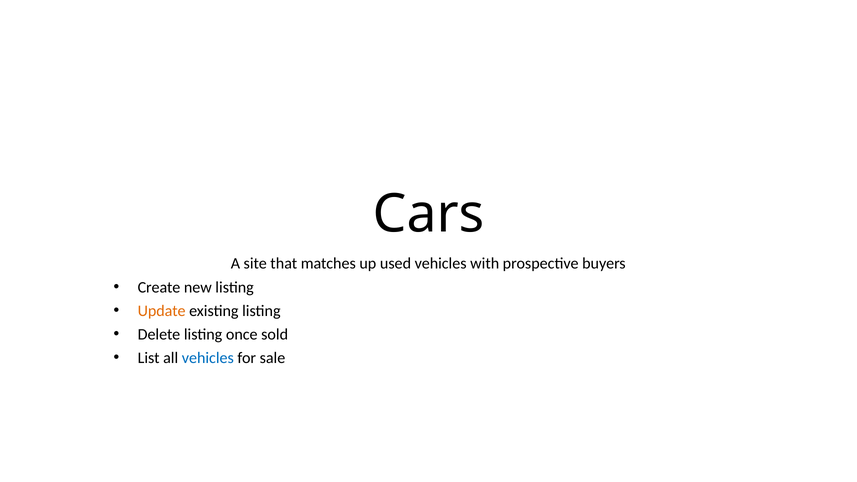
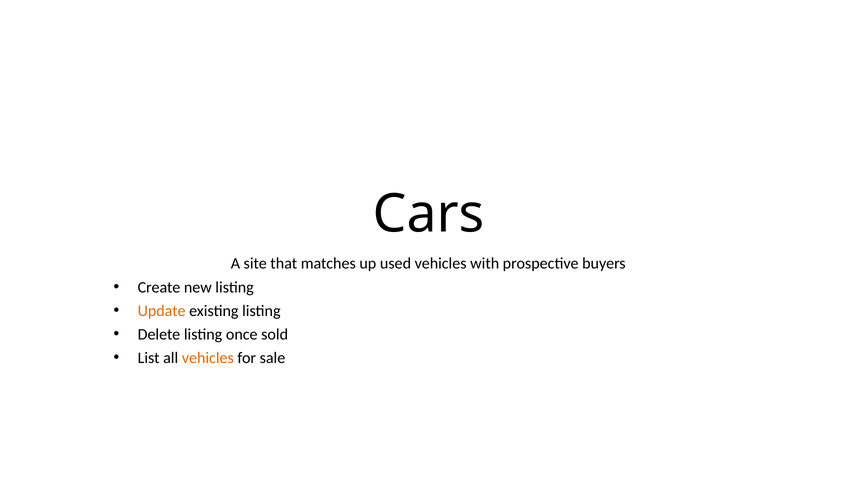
vehicles colour: blue -> orange (208, 358)
